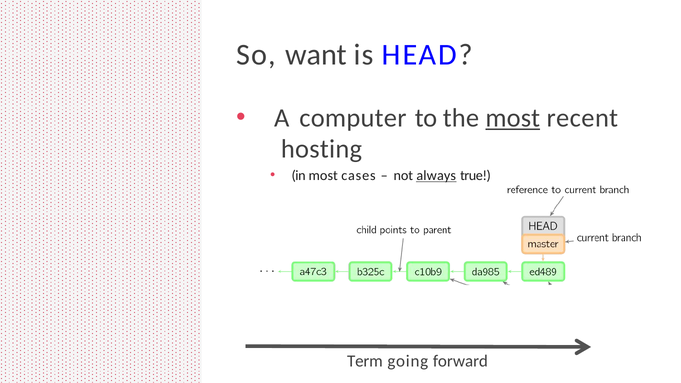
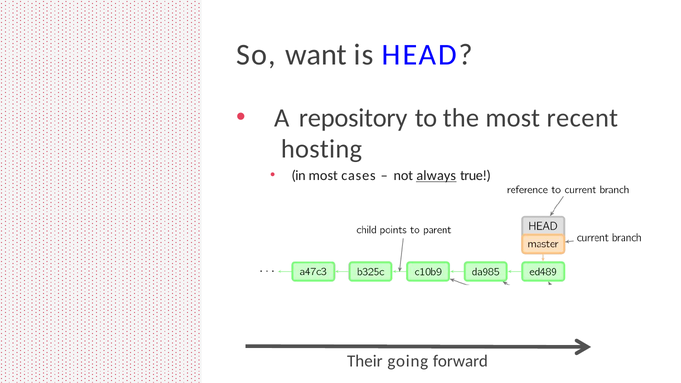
computer: computer -> repository (353, 118)
most underline: present -> none (513, 118)
Term: Term -> Their (365, 361)
